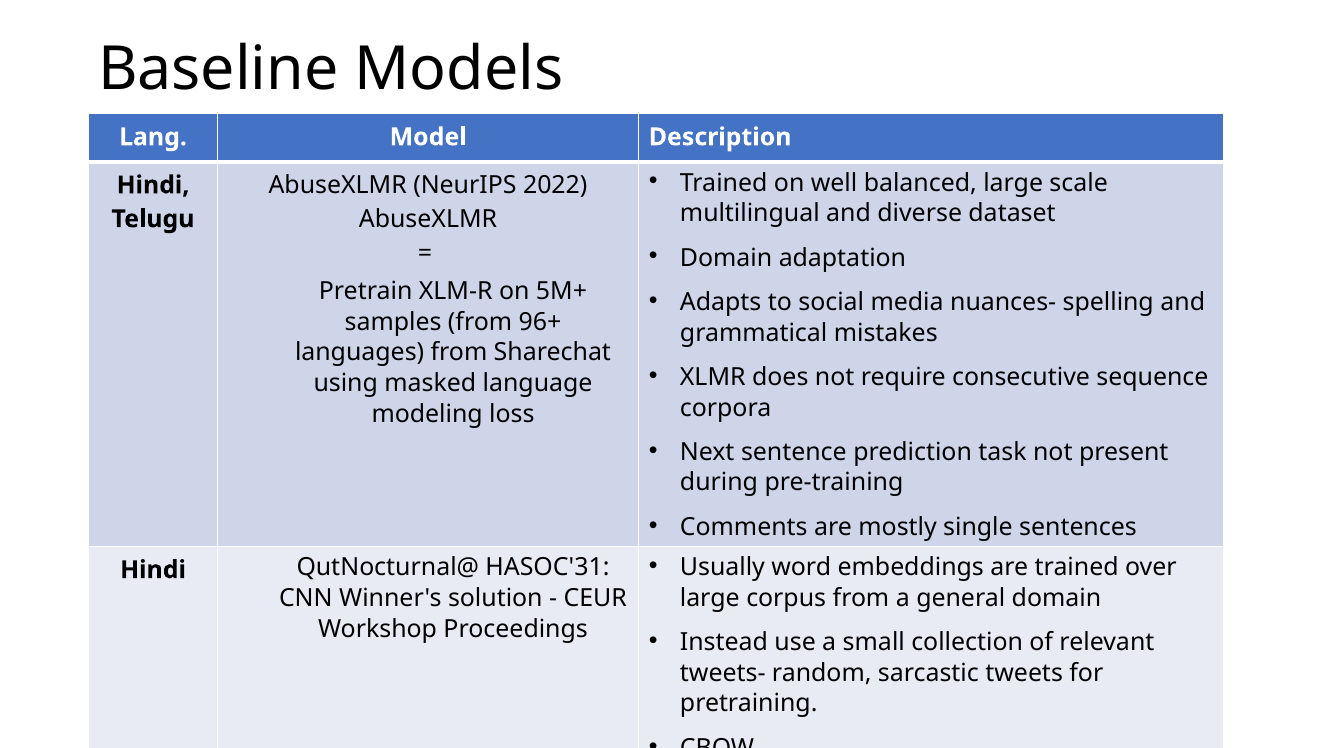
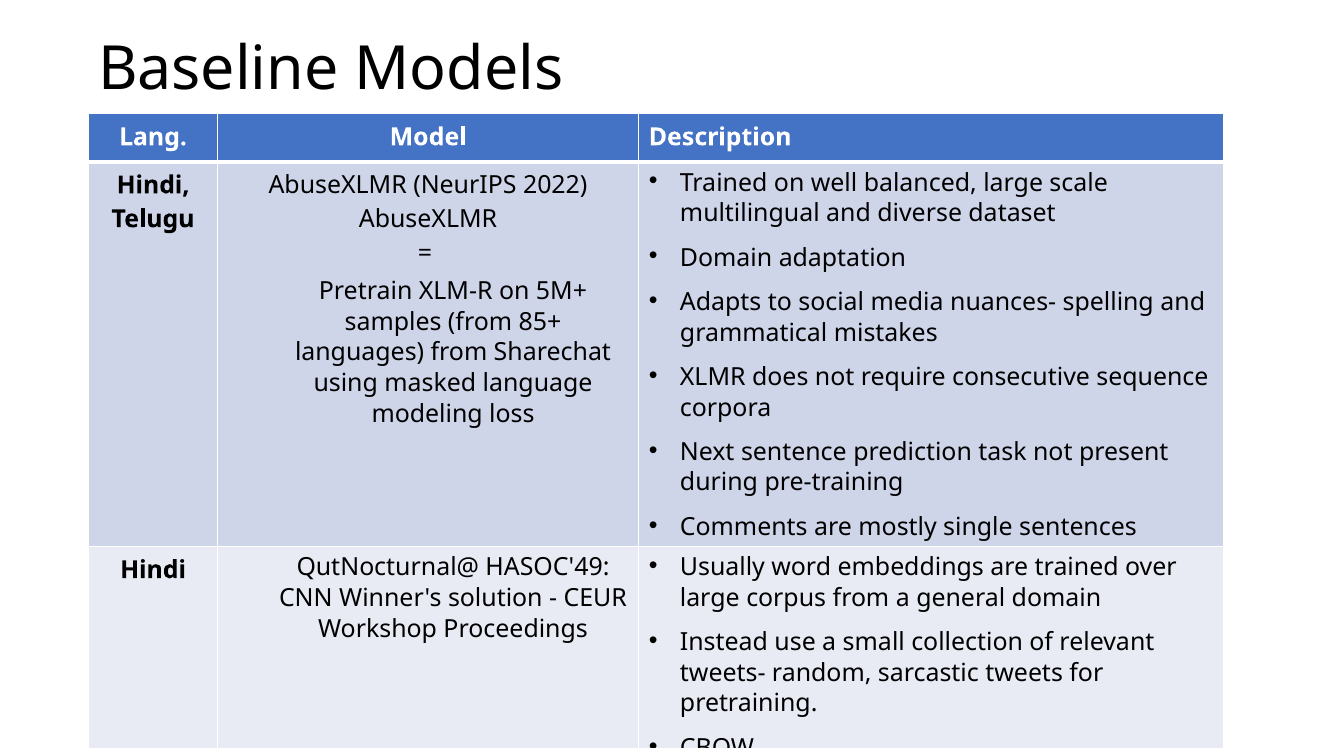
96+: 96+ -> 85+ (540, 322)
HASOC'31: HASOC'31 -> HASOC'49 (547, 567)
